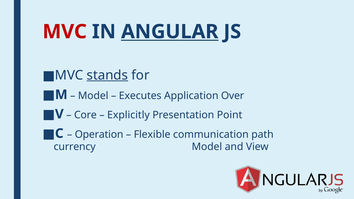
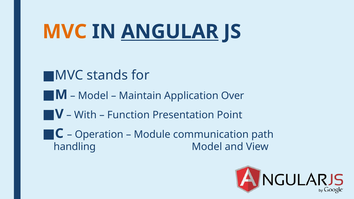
MVC colour: red -> orange (65, 32)
stands underline: present -> none (107, 75)
Executes: Executes -> Maintain (140, 96)
Core: Core -> With (85, 115)
Explicitly: Explicitly -> Function (128, 115)
Flexible: Flexible -> Module (152, 135)
currency: currency -> handling (75, 147)
